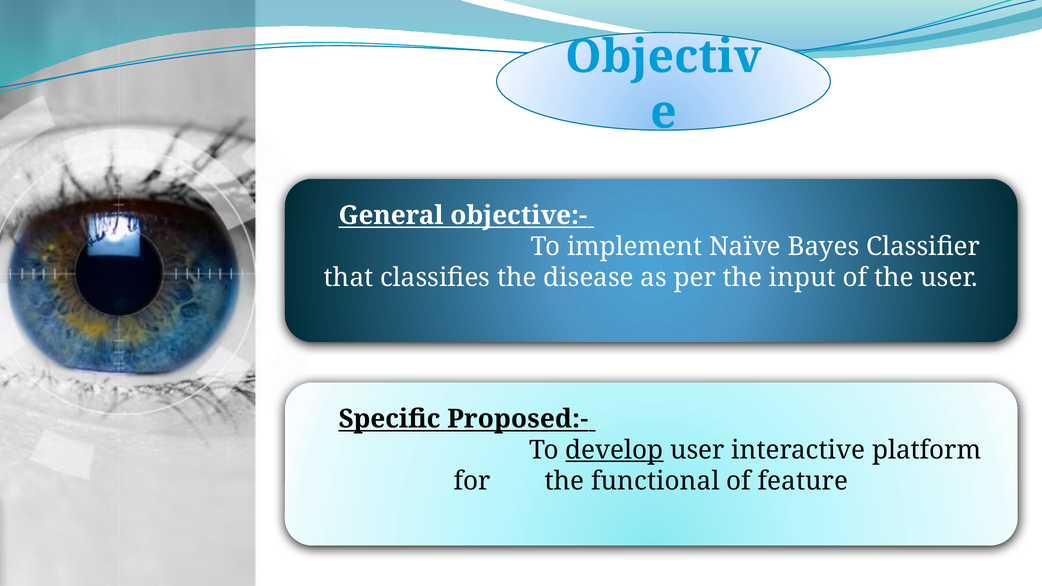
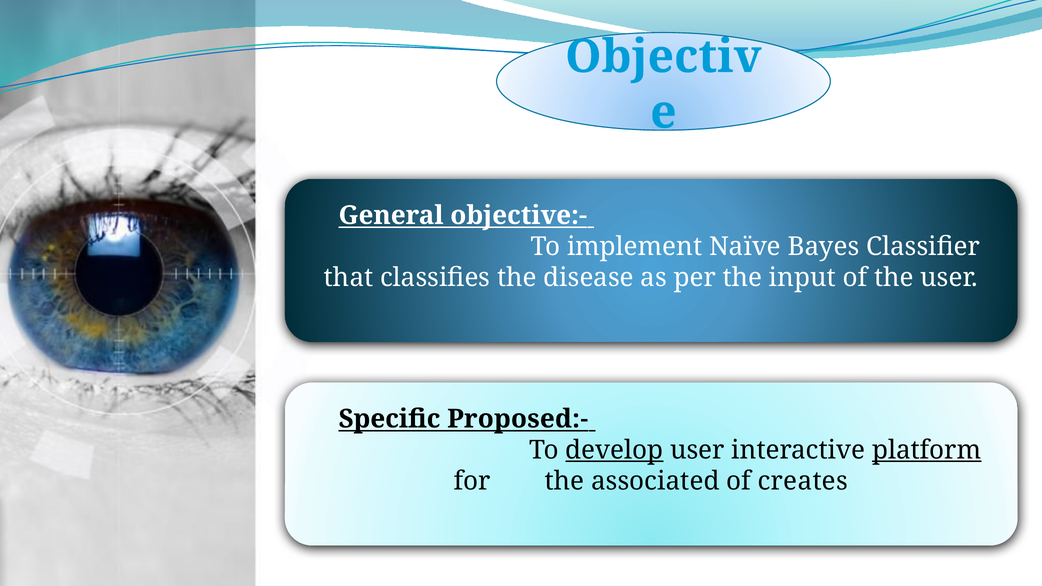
platform underline: none -> present (927, 450)
functional: functional -> associated (655, 481)
feature: feature -> creates (803, 481)
